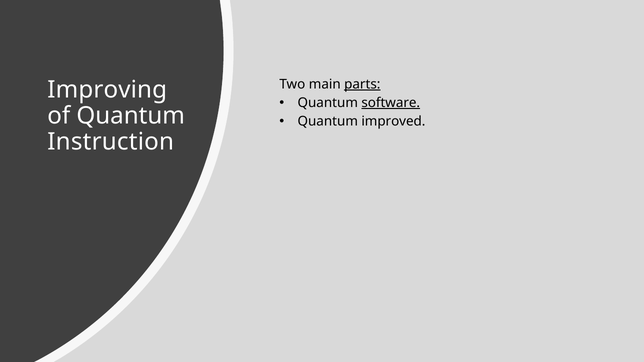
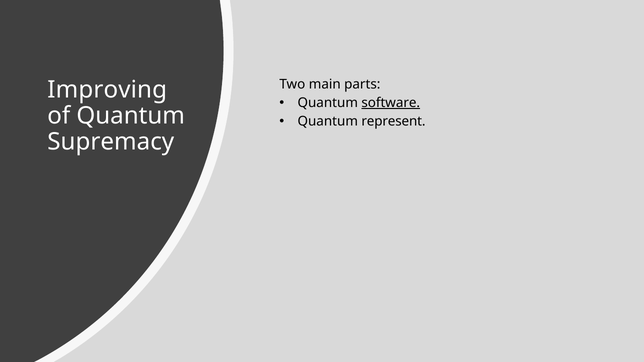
parts underline: present -> none (362, 84)
improved: improved -> represent (393, 121)
Instruction: Instruction -> Supremacy (111, 142)
